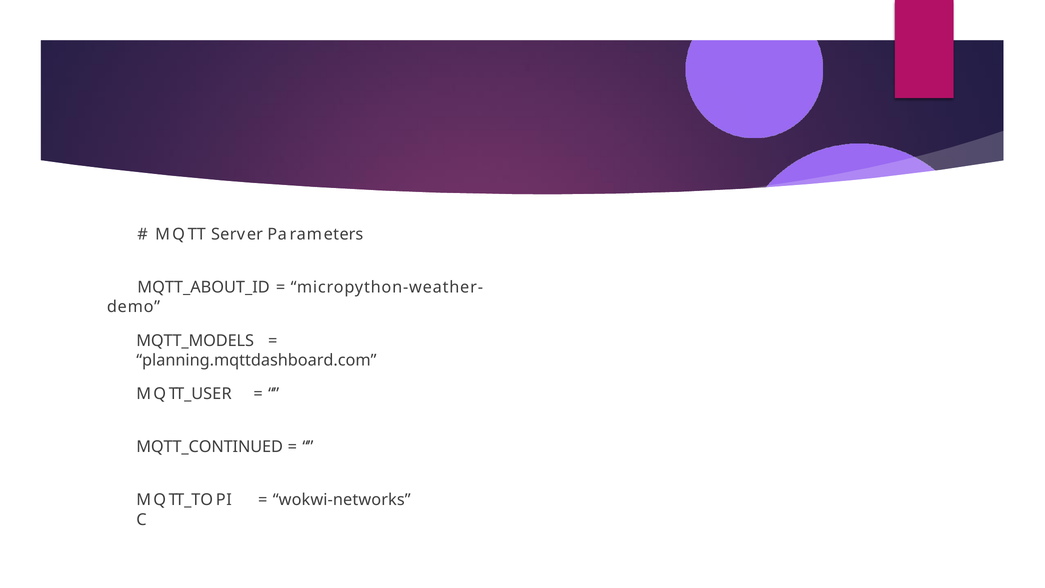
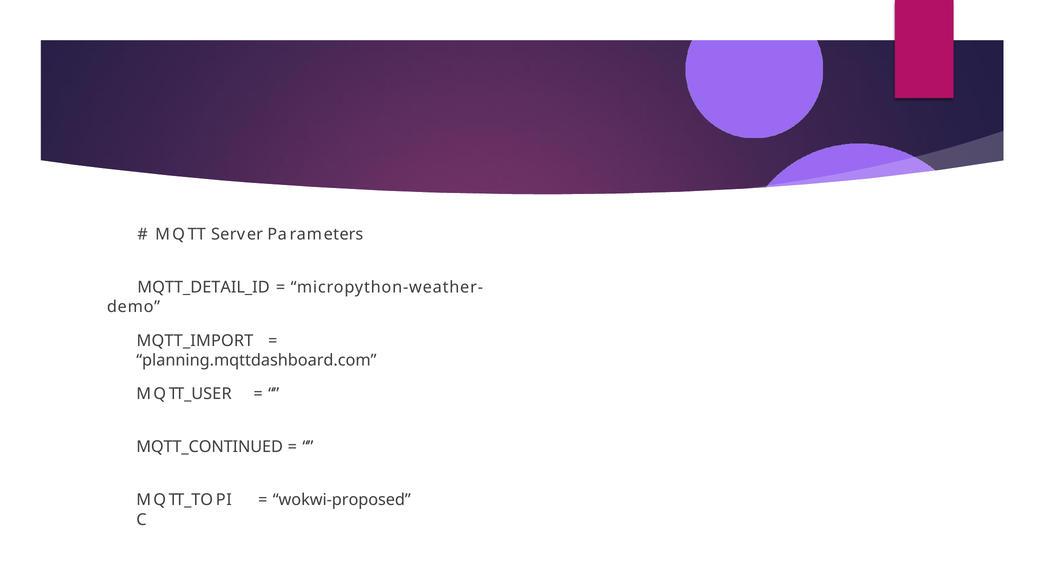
MQTT_ABOUT_ID: MQTT_ABOUT_ID -> MQTT_DETAIL_ID (204, 287)
MQTT_MODELS: MQTT_MODELS -> MQTT_IMPORT (195, 341)
wokwi-networks: wokwi-networks -> wokwi-proposed (342, 500)
